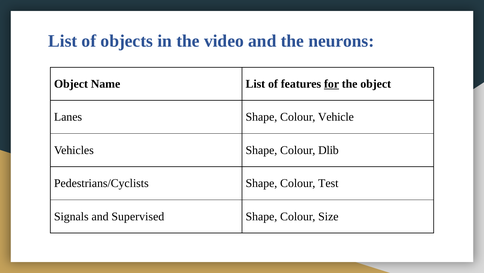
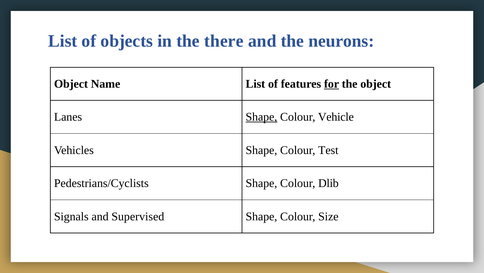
video: video -> there (224, 41)
Shape underline: none -> present (261, 117)
Dlib: Dlib -> Test (328, 150)
Test: Test -> Dlib (328, 183)
